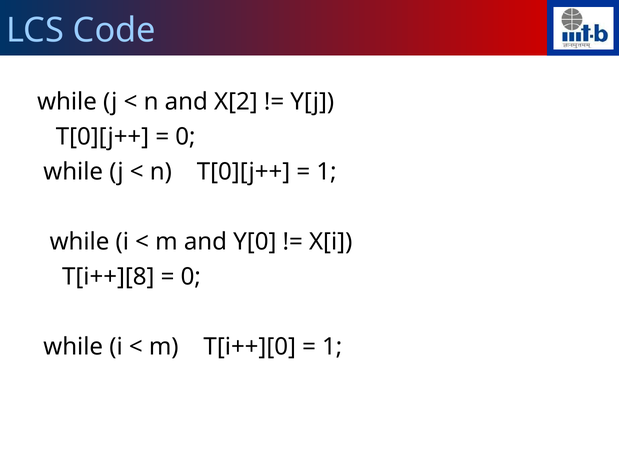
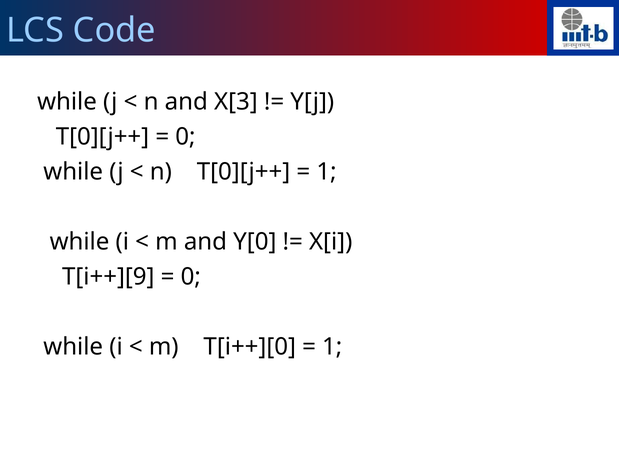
X[2: X[2 -> X[3 (236, 102)
T[i++][8: T[i++][8 -> T[i++][9 (108, 276)
